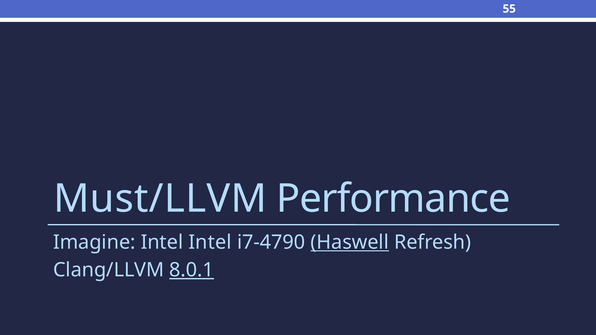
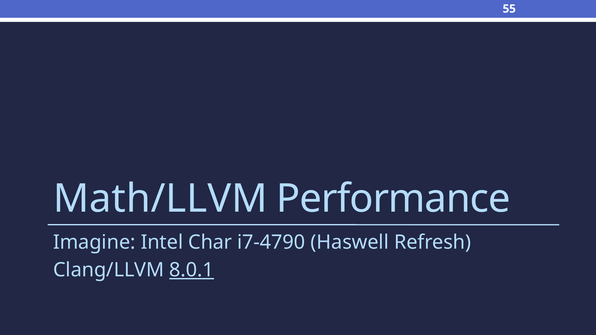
Must/LLVM: Must/LLVM -> Math/LLVM (160, 199)
Intel Intel: Intel -> Char (210, 242)
Haswell underline: present -> none (350, 242)
